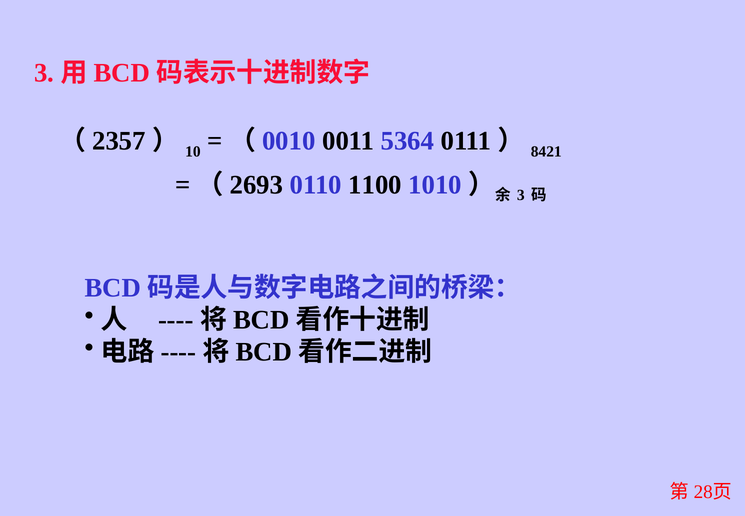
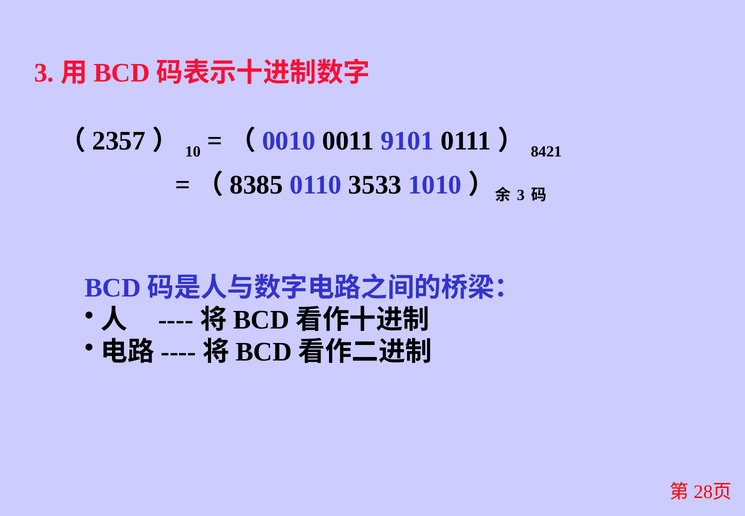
5364: 5364 -> 9101 (407, 141)
2693: 2693 -> 8385 (256, 185)
1100: 1100 -> 3533 (375, 185)
